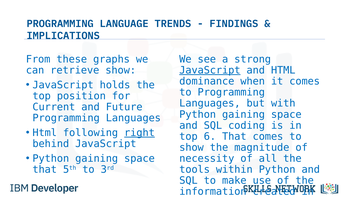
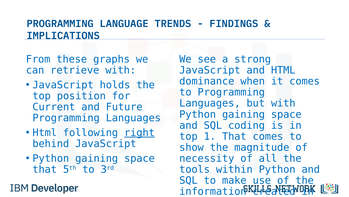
retrieve show: show -> with (121, 70)
JavaScript underline: present -> none (210, 70)
6: 6 -> 1 (210, 136)
